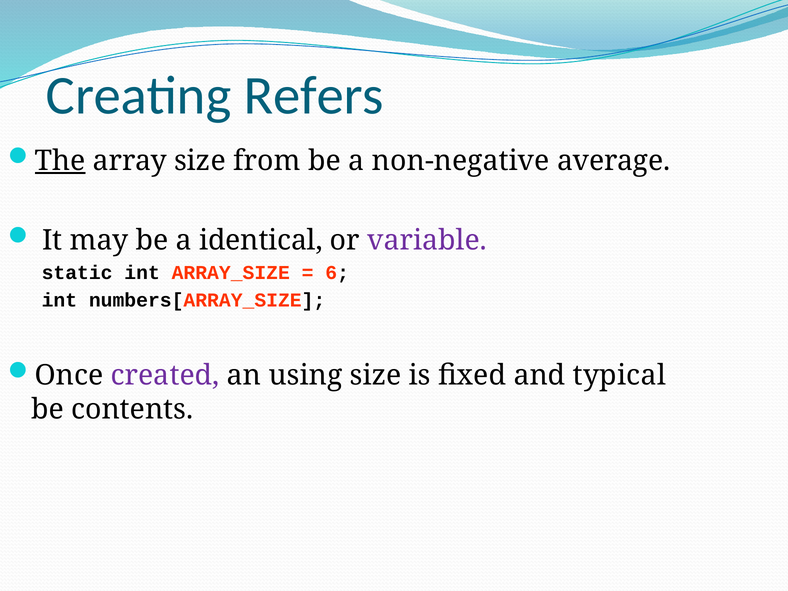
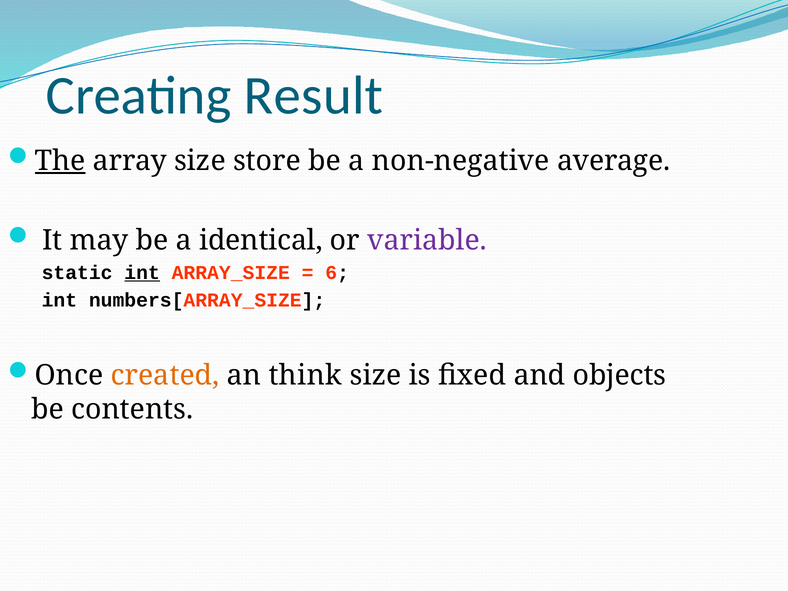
Refers: Refers -> Result (314, 96)
from: from -> store (267, 161)
int underline: none -> present (142, 273)
created colour: purple -> orange (165, 375)
using: using -> think (305, 375)
typical: typical -> objects (620, 375)
